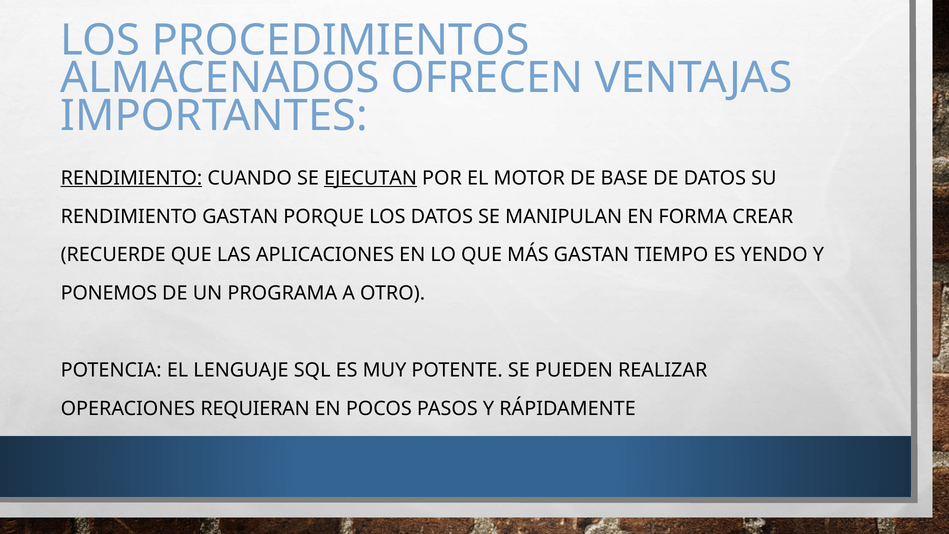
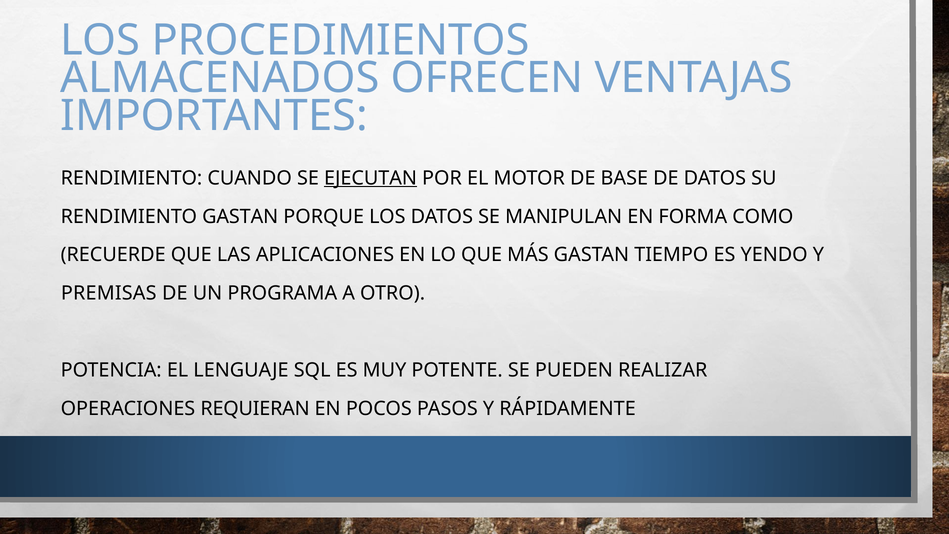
RENDIMIENTO underline: present -> none (131, 178)
CREAR: CREAR -> COMO (763, 216)
PONEMOS: PONEMOS -> PREMISAS (109, 293)
